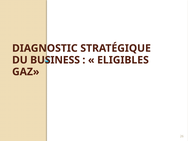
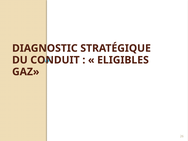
BUSINESS: BUSINESS -> CONDUIT (55, 60)
